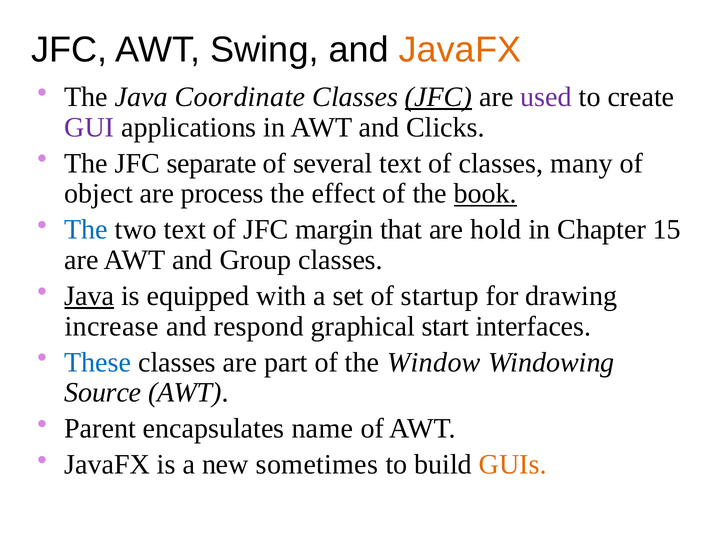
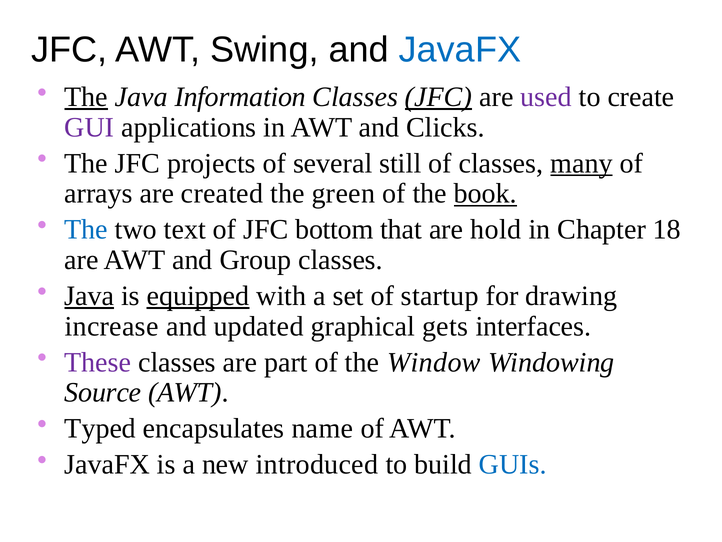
JavaFX colour: orange -> blue (460, 50)
The underline: none -> present (86, 97)
Coordinate: Coordinate -> Information (240, 97)
separate: separate -> projects (211, 163)
several text: text -> still (400, 163)
many underline: none -> present (582, 163)
object: object -> arrays (99, 193)
process: process -> created (222, 193)
effect: effect -> green (343, 193)
margin: margin -> bottom (334, 229)
15: 15 -> 18 (667, 229)
equipped underline: none -> present (198, 296)
respond: respond -> updated (259, 326)
start: start -> gets (445, 326)
These colour: blue -> purple (98, 362)
Parent: Parent -> Typed (100, 428)
sometimes: sometimes -> introduced (317, 464)
GUIs colour: orange -> blue (513, 464)
